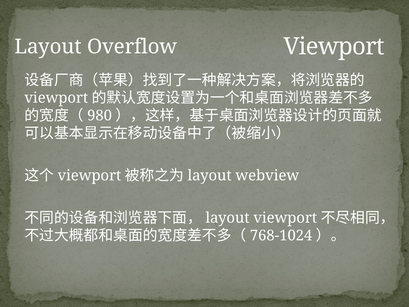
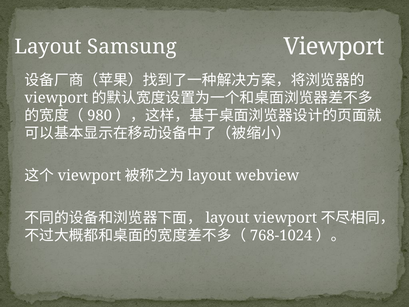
Overflow: Overflow -> Samsung (132, 47)
